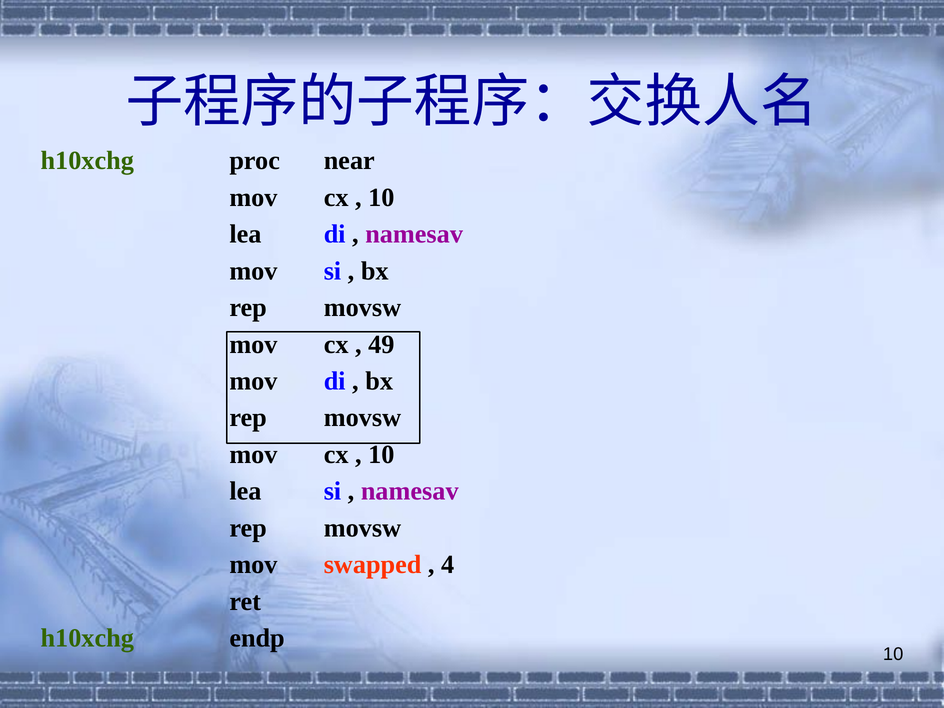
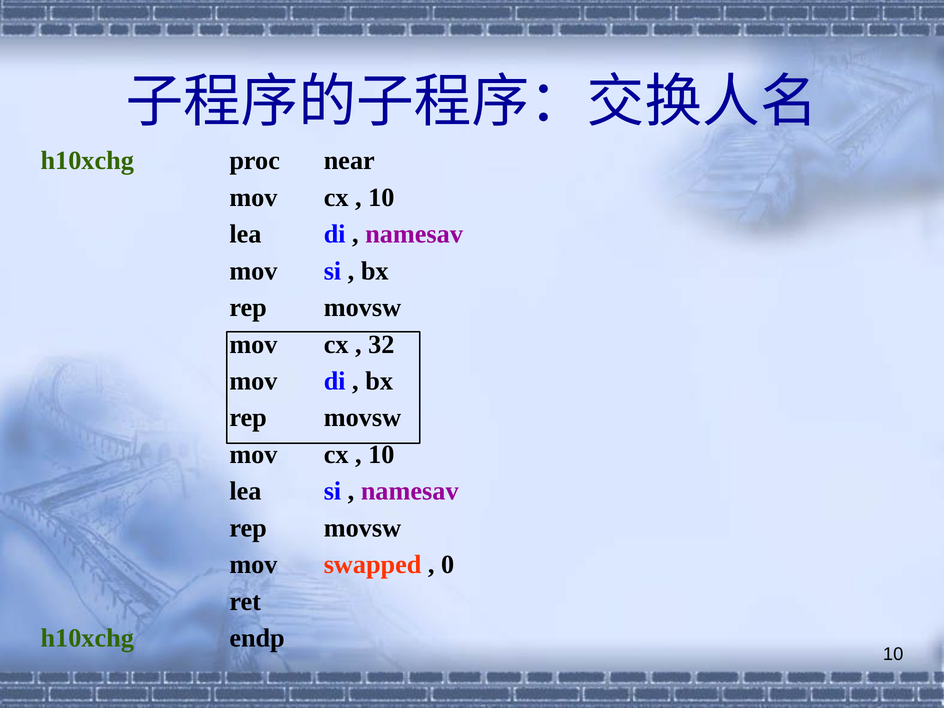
49: 49 -> 32 (381, 344)
4: 4 -> 0 (448, 565)
